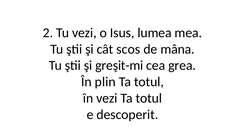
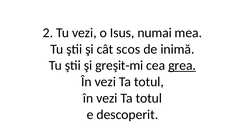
lumea: lumea -> numai (155, 33)
mâna: mâna -> inimă (177, 49)
grea underline: none -> present (182, 65)
plin: plin -> vezi (105, 82)
